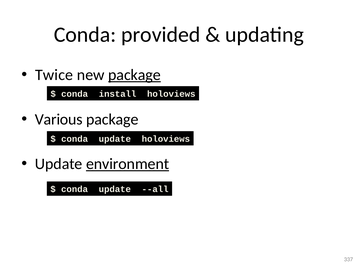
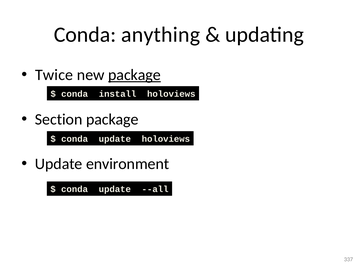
provided: provided -> anything (161, 35)
Various: Various -> Section (59, 120)
environment underline: present -> none (128, 164)
